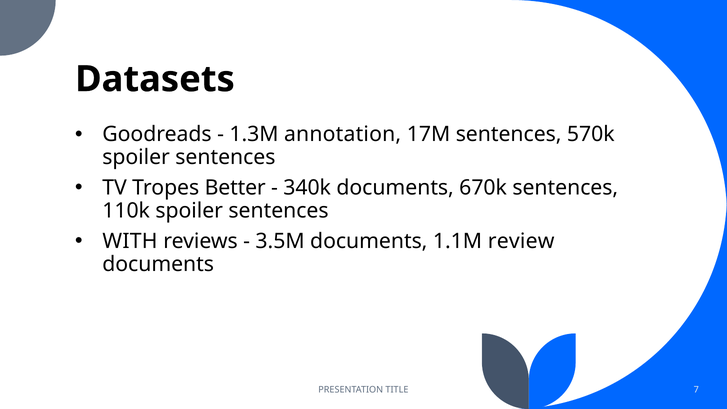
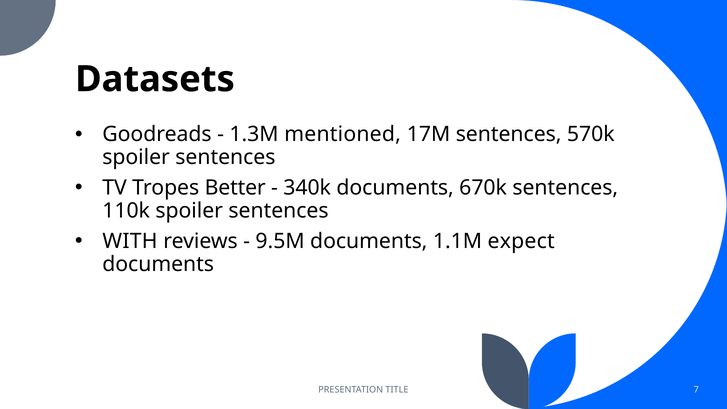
annotation: annotation -> mentioned (343, 134)
3.5M: 3.5M -> 9.5M (280, 241)
review: review -> expect (521, 241)
